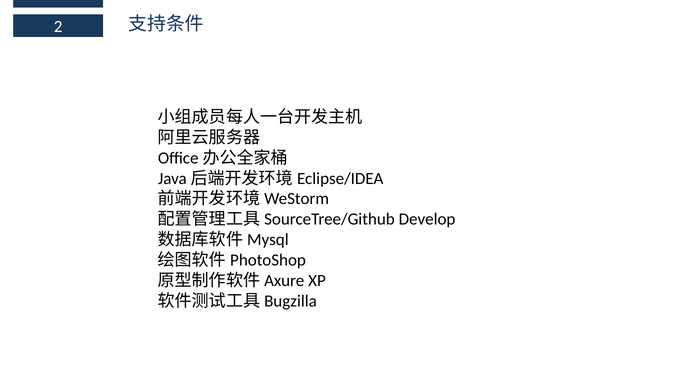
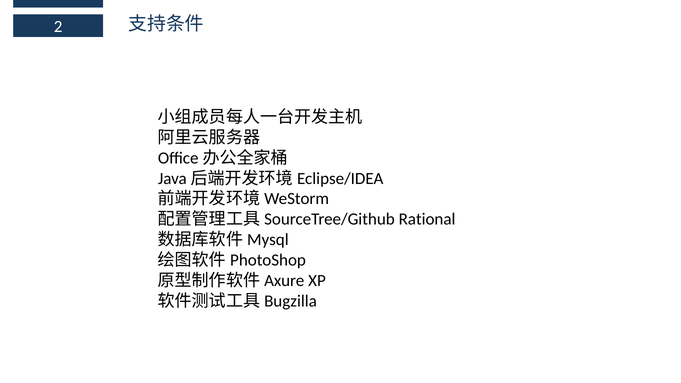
Develop: Develop -> Rational (427, 219)
